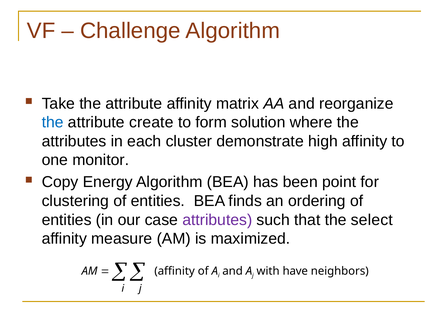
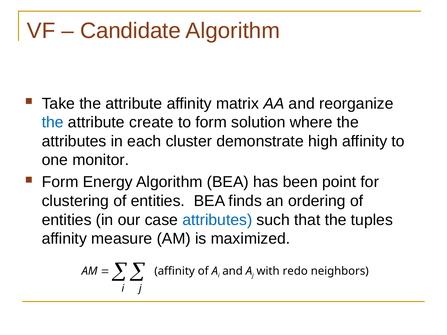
Challenge: Challenge -> Candidate (130, 31)
Copy: Copy -> Form (60, 182)
attributes colour: purple -> blue (217, 220)
select: select -> tuples (372, 220)
have: have -> redo (295, 271)
